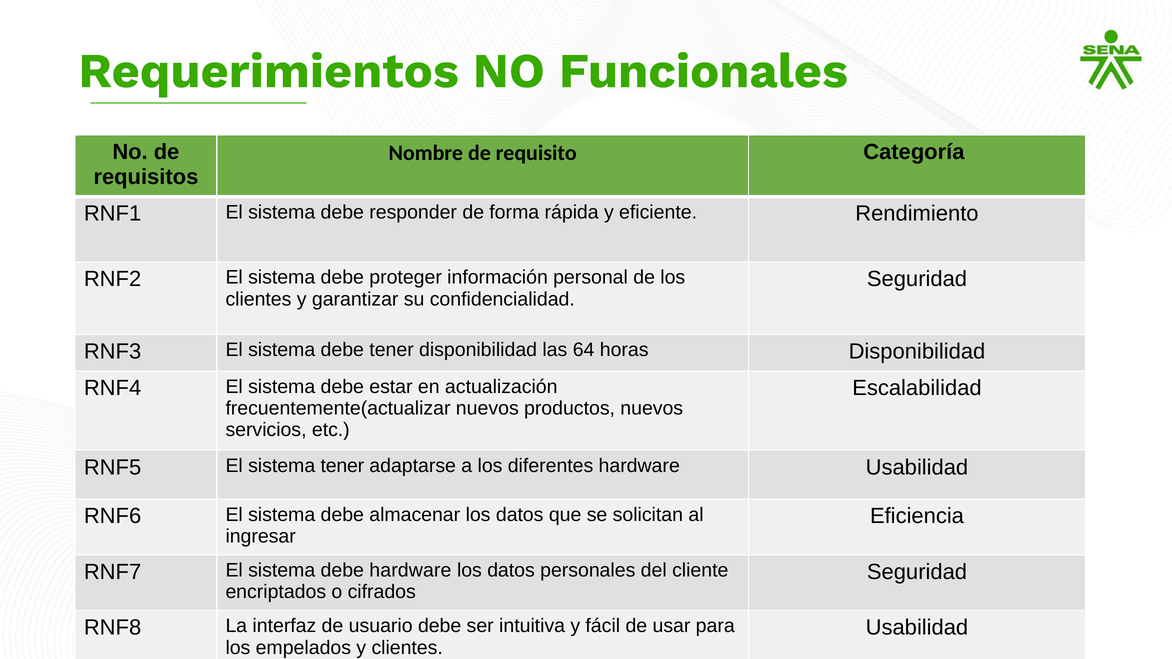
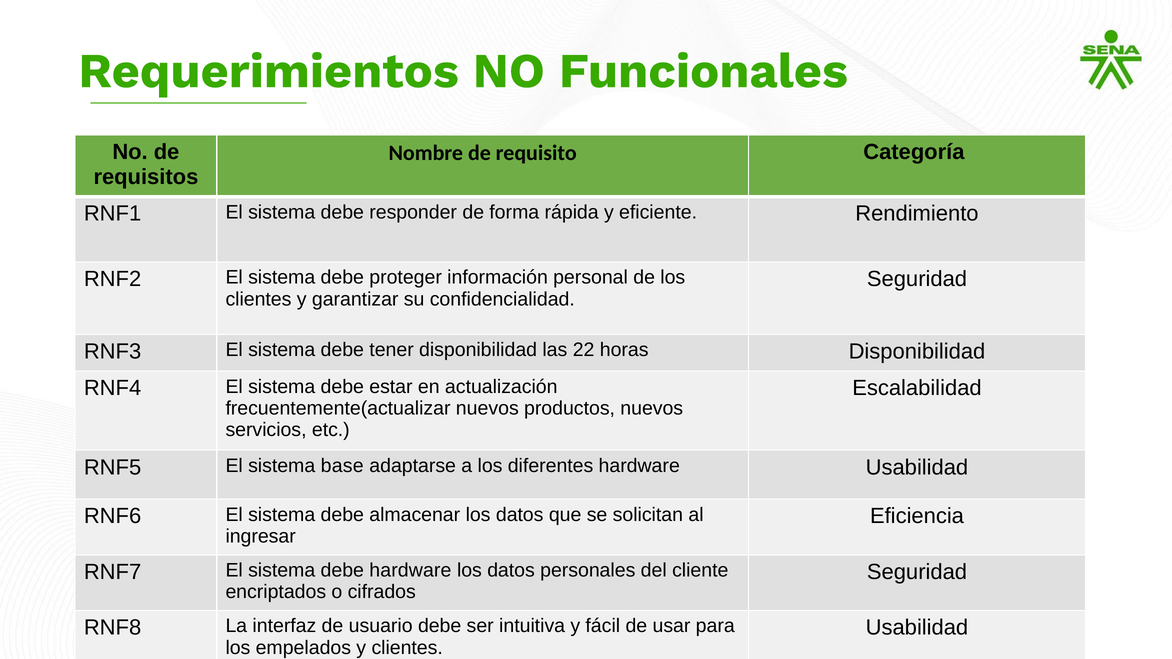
64: 64 -> 22 (584, 350)
sistema tener: tener -> base (342, 466)
